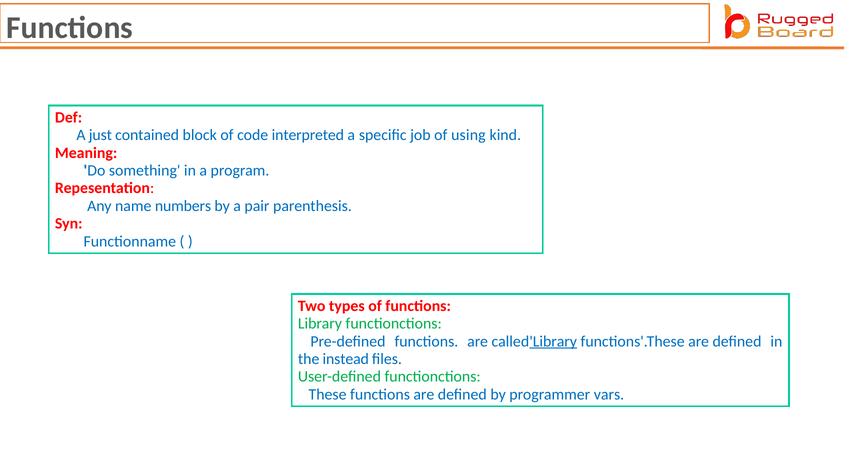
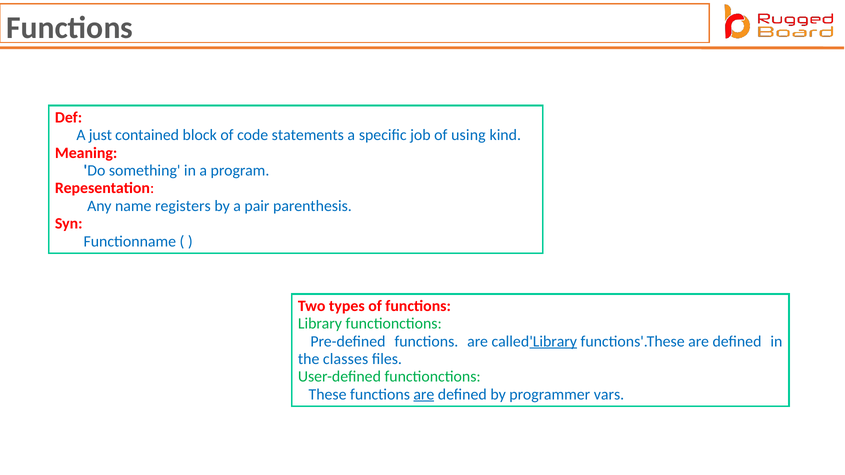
interpreted: interpreted -> statements (308, 135)
numbers: numbers -> registers (183, 206)
instead: instead -> classes (346, 359)
are underline: none -> present (424, 395)
